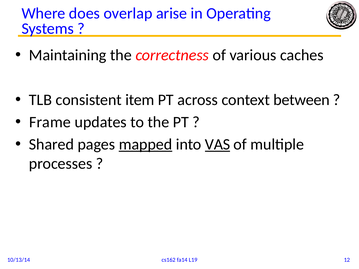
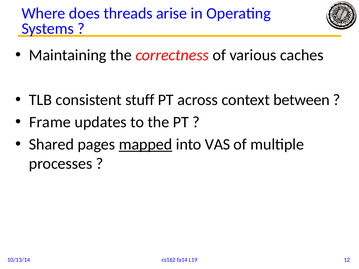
overlap: overlap -> threads (128, 13)
item: item -> stuff (140, 100)
VAS underline: present -> none (218, 145)
